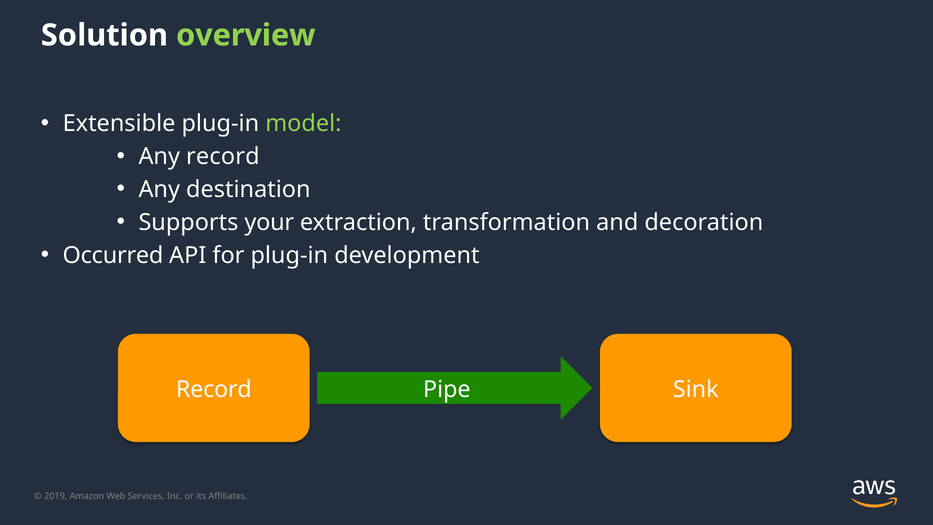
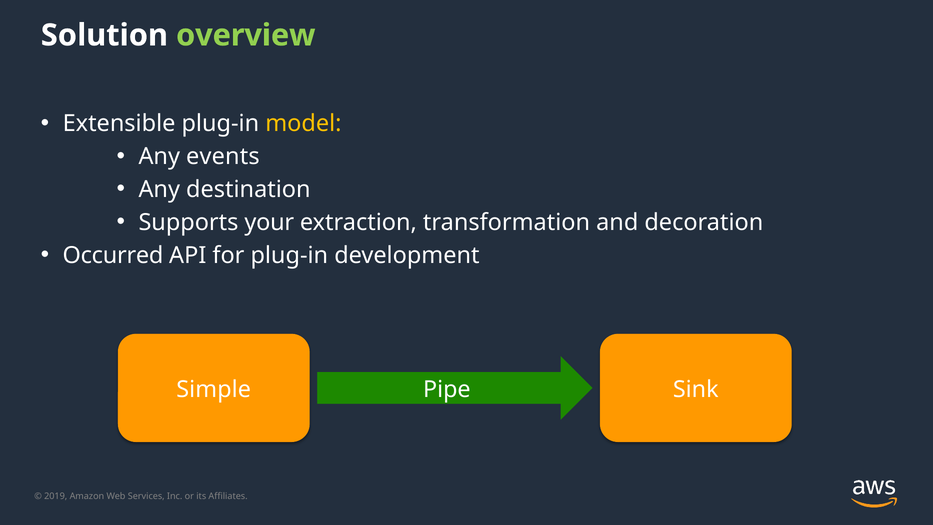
model colour: light green -> yellow (303, 124)
Any record: record -> events (223, 157)
Record: Record -> Simple (214, 389)
